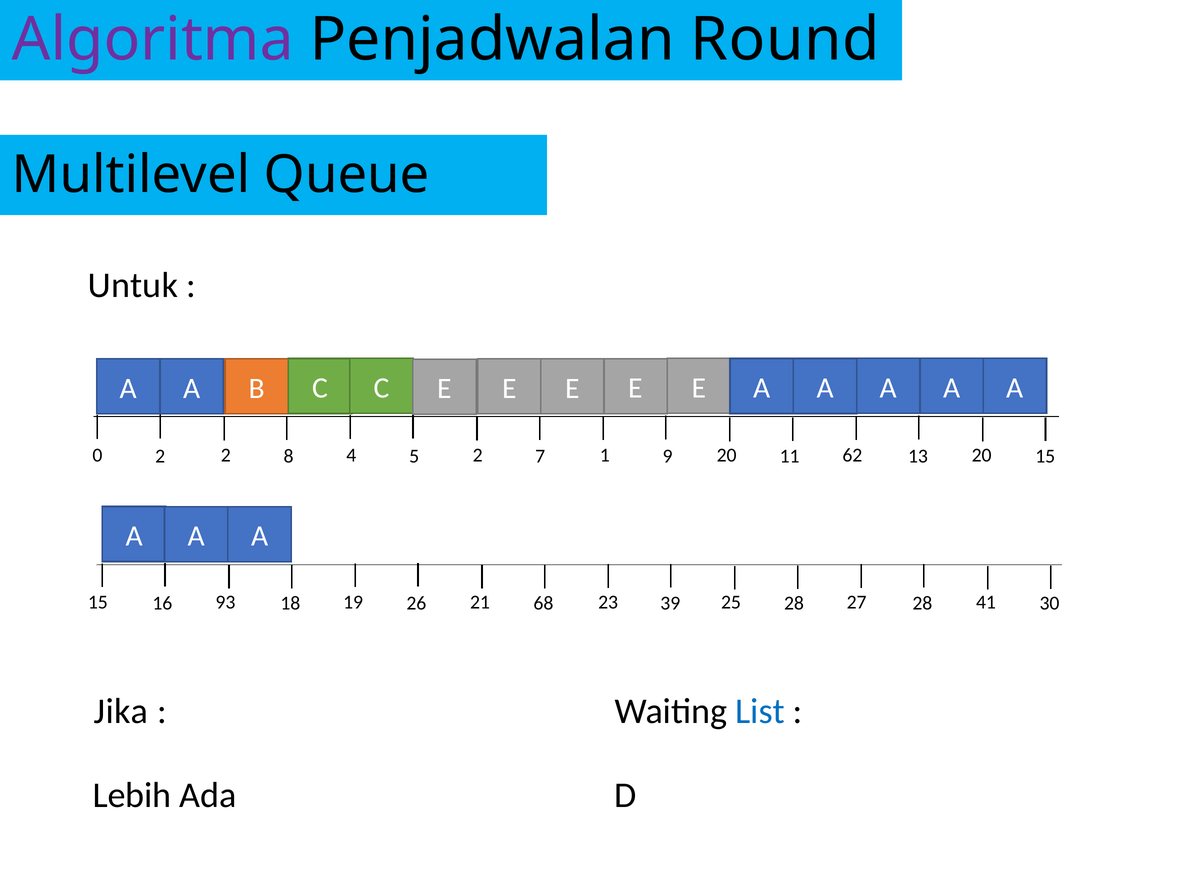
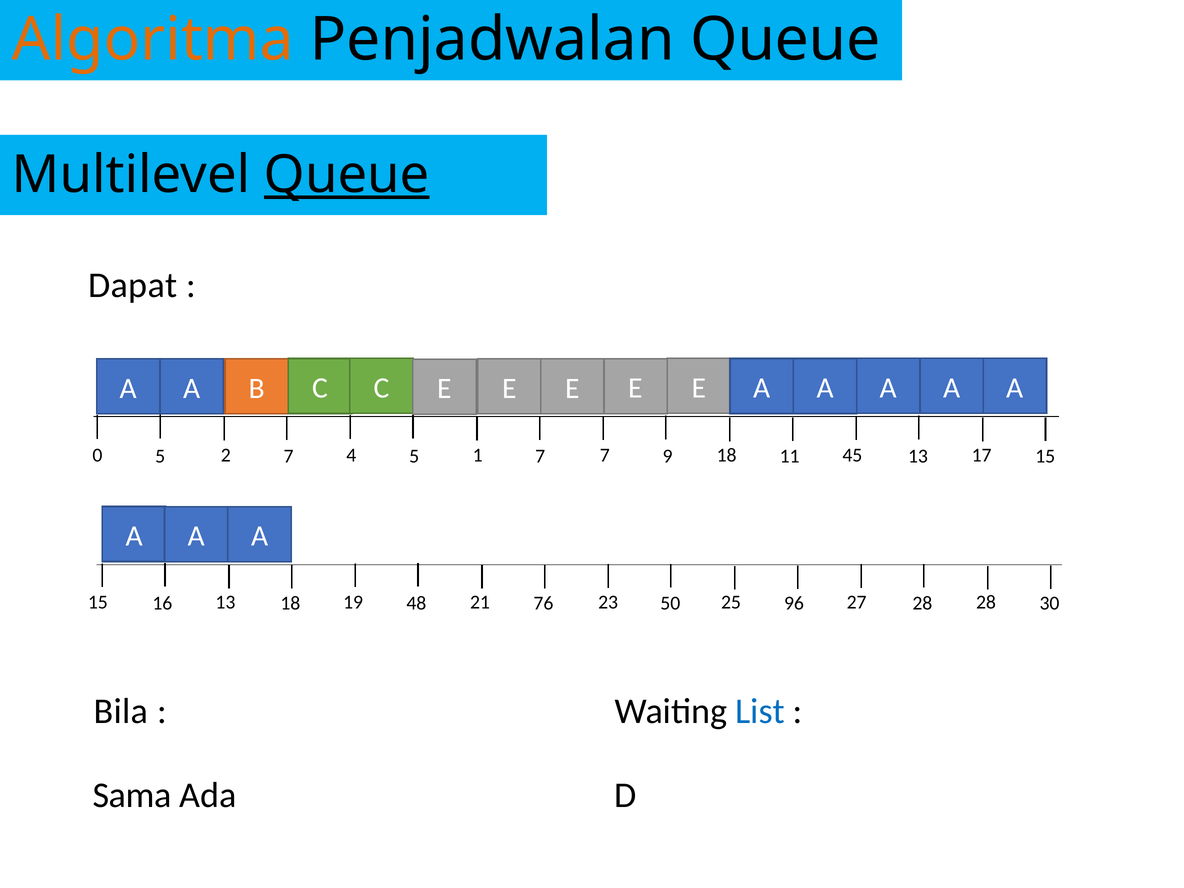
Algoritma colour: purple -> orange (153, 40)
Penjadwalan Round: Round -> Queue (785, 40)
Queue underline: none -> present (347, 175)
Untuk: Untuk -> Dapat (133, 285)
0 2: 2 -> 5 (160, 456)
2 8: 8 -> 7 (289, 456)
5 2: 2 -> 1 (478, 455)
7 1: 1 -> 7 (605, 455)
9 20: 20 -> 18 (727, 455)
62: 62 -> 45 (852, 455)
13 20: 20 -> 17 (982, 455)
16 93: 93 -> 13 (225, 602)
26: 26 -> 48 (416, 603)
68: 68 -> 76 (543, 603)
39: 39 -> 50 (670, 603)
25 28: 28 -> 96 (794, 603)
28 41: 41 -> 28 (986, 602)
Jika: Jika -> Bila (121, 711)
Lebih: Lebih -> Sama (132, 795)
